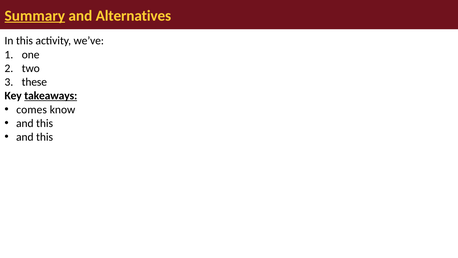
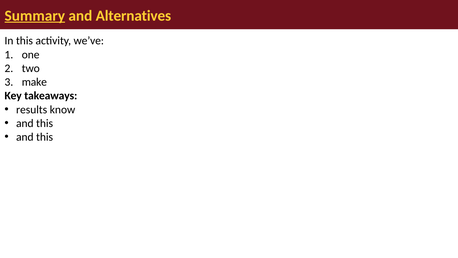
these: these -> make (34, 82)
takeaways underline: present -> none (51, 96)
comes: comes -> results (32, 109)
